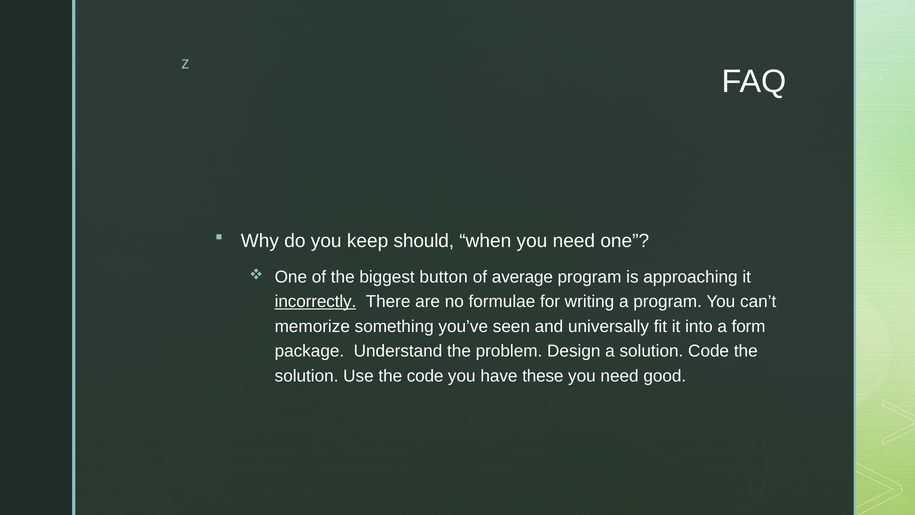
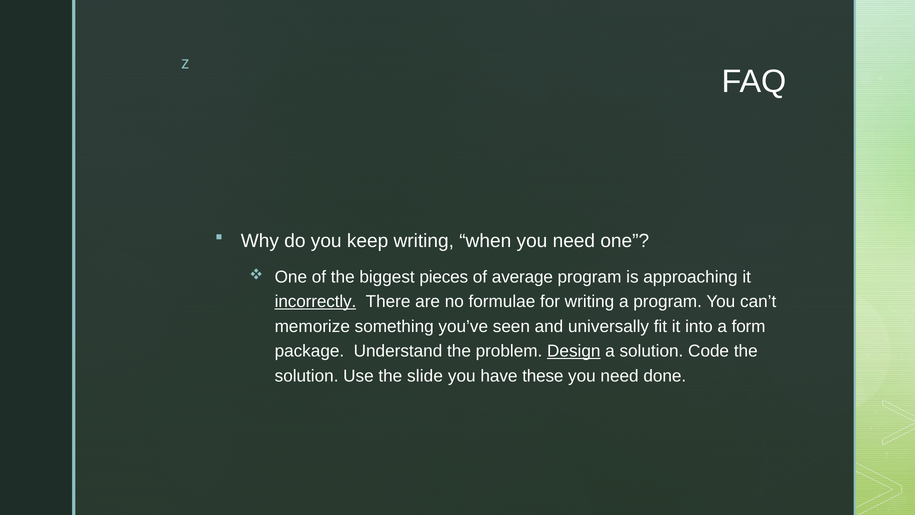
keep should: should -> writing (424, 241)
button: button -> pieces (444, 277)
Design underline: none -> present (574, 351)
the code: code -> slide (425, 376)
good: good -> done (665, 376)
